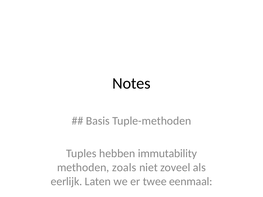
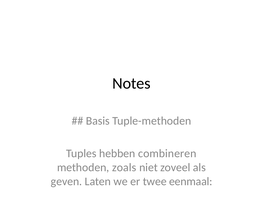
immutability: immutability -> combineren (167, 154)
eerlijk: eerlijk -> geven (66, 182)
